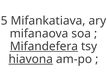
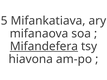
hiavona underline: present -> none (31, 59)
